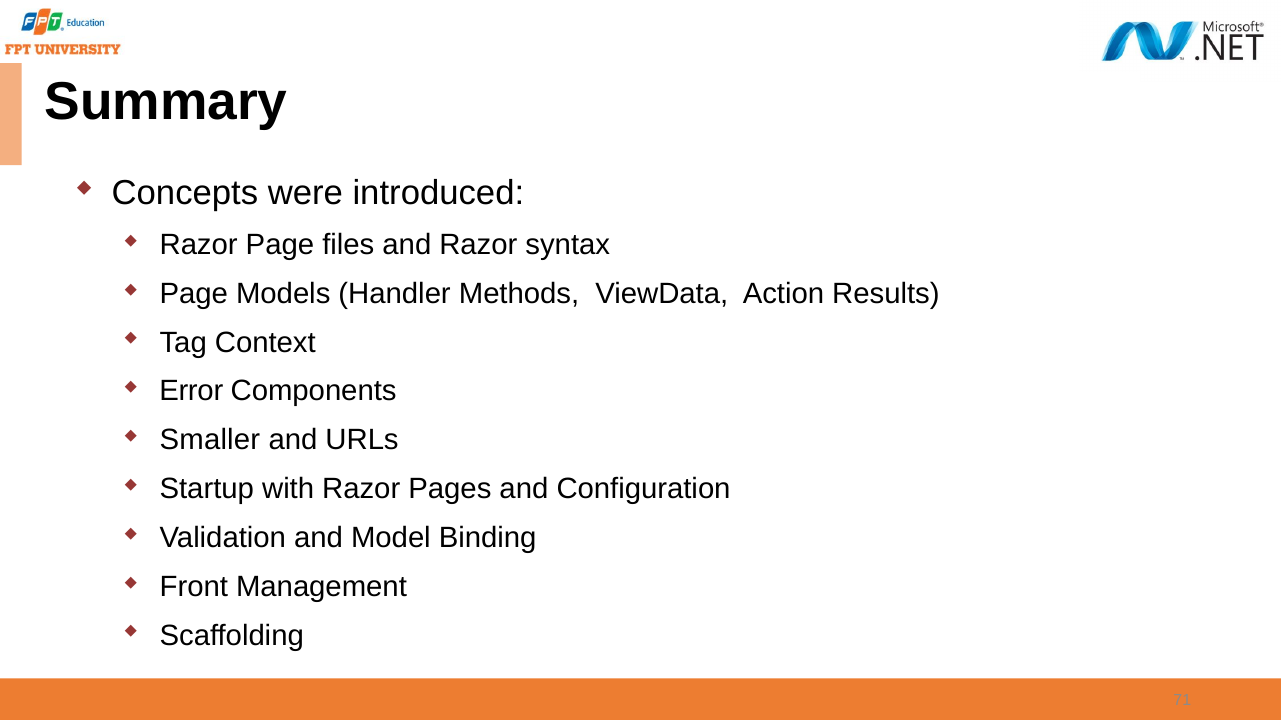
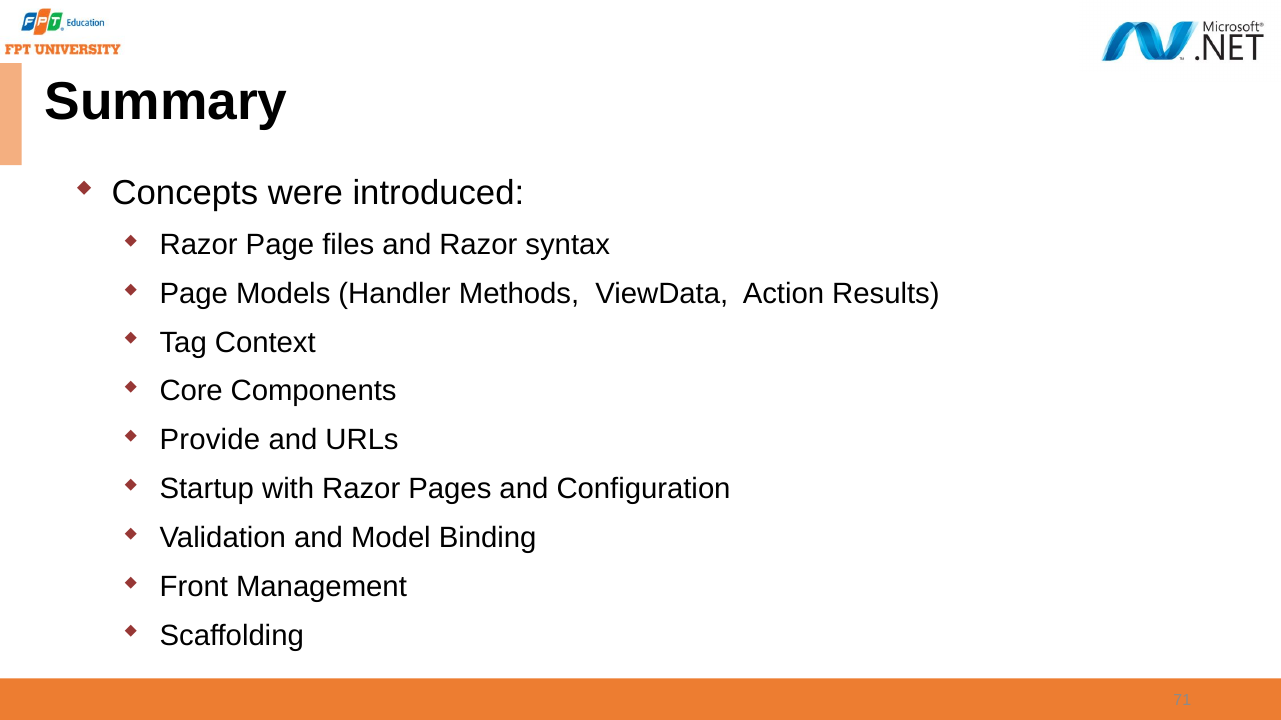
Error: Error -> Core (191, 392)
Smaller: Smaller -> Provide (210, 440)
